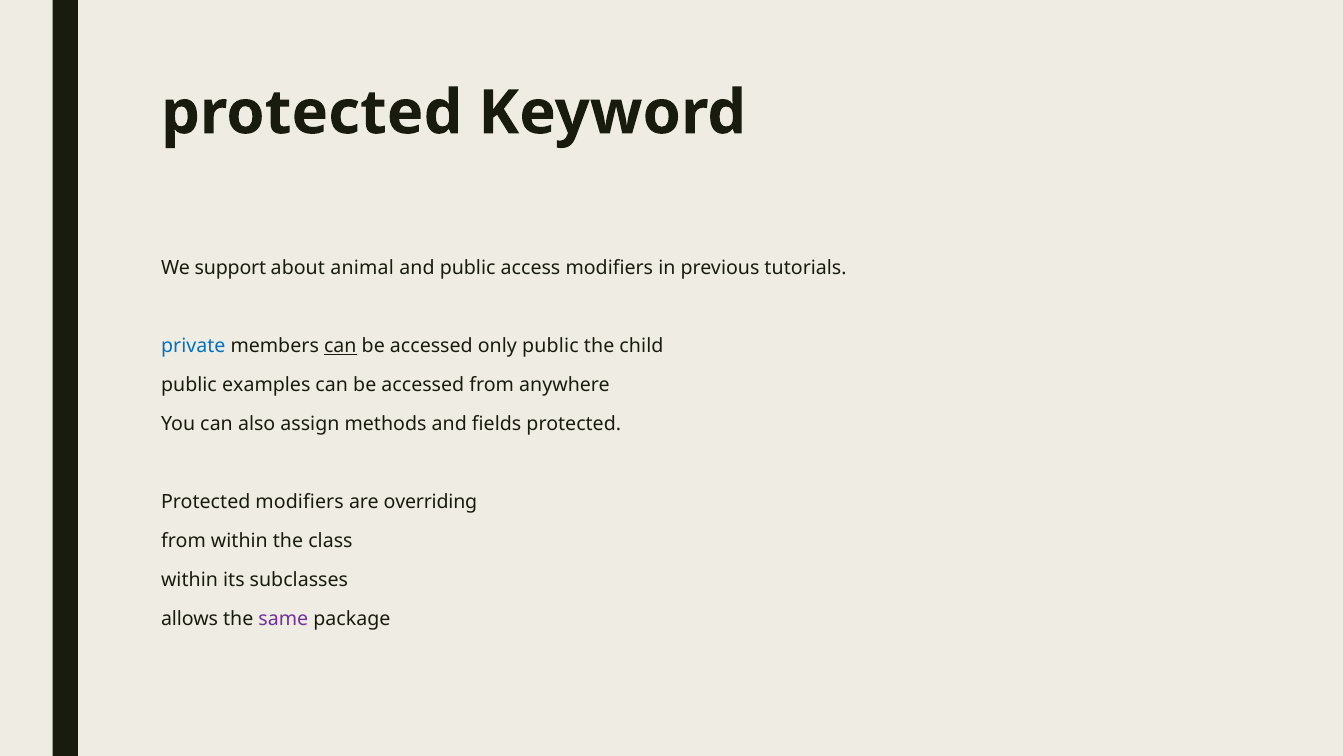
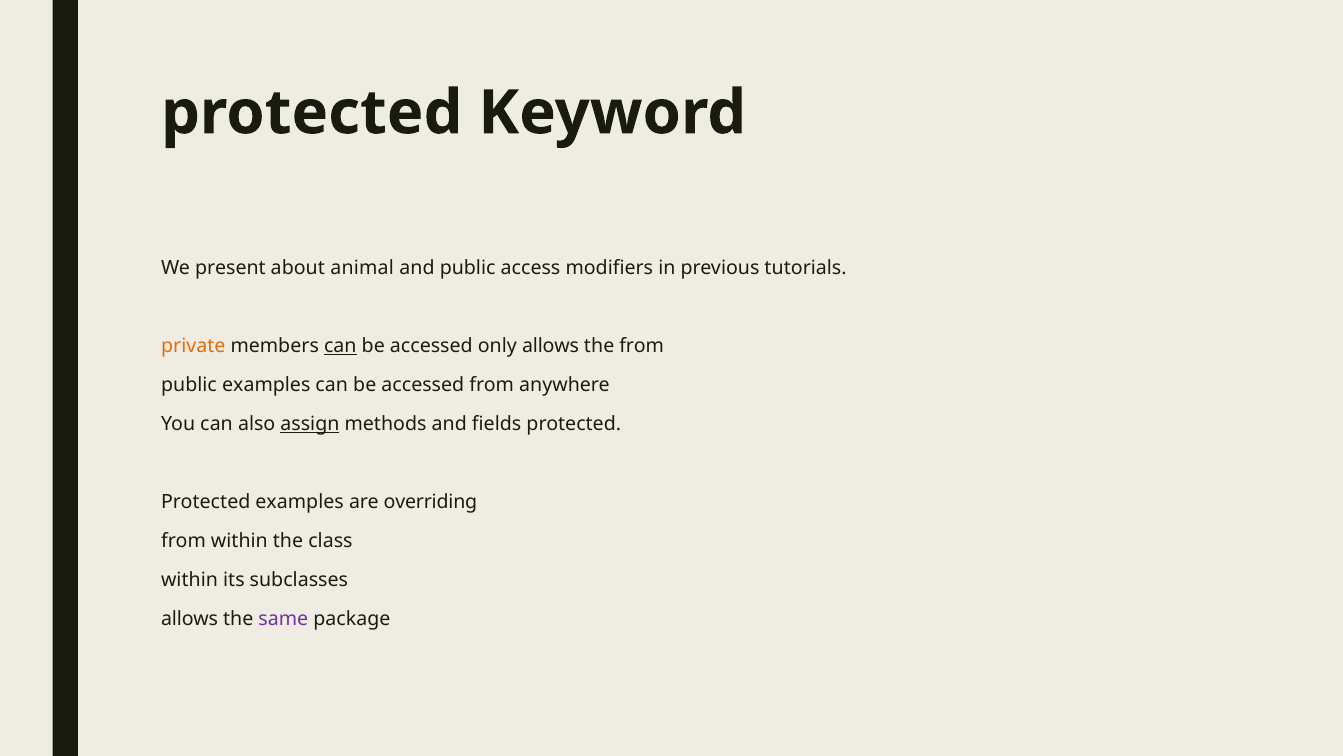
support: support -> present (230, 268)
private colour: blue -> orange (193, 346)
only public: public -> allows (551, 346)
the child: child -> from (642, 346)
assign underline: none -> present (310, 424)
Protected modifiers: modifiers -> examples (300, 501)
